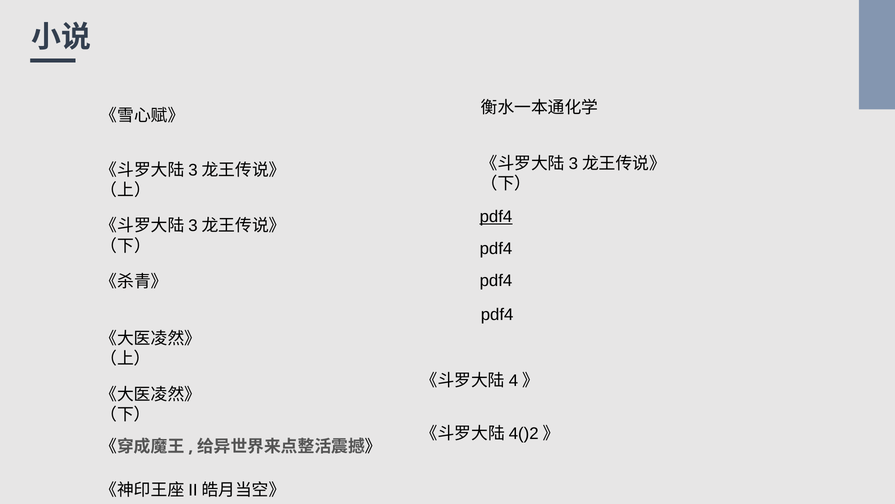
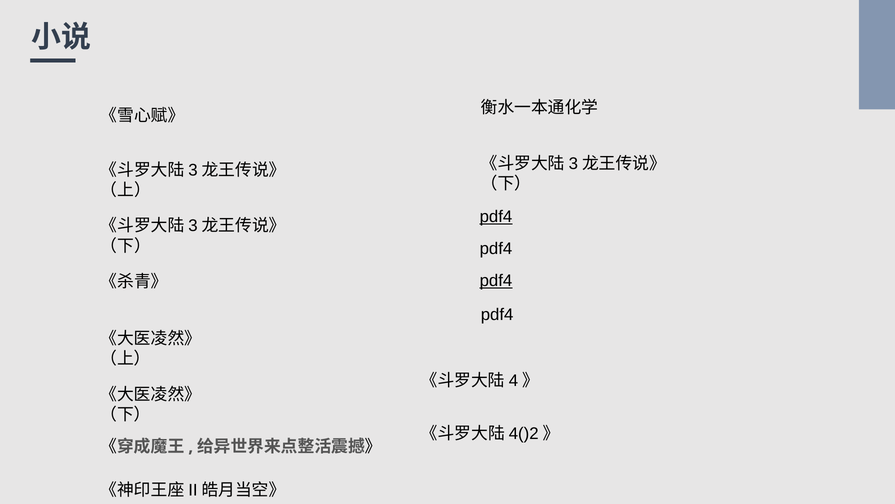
pdf4 underline: none -> present (496, 281)
